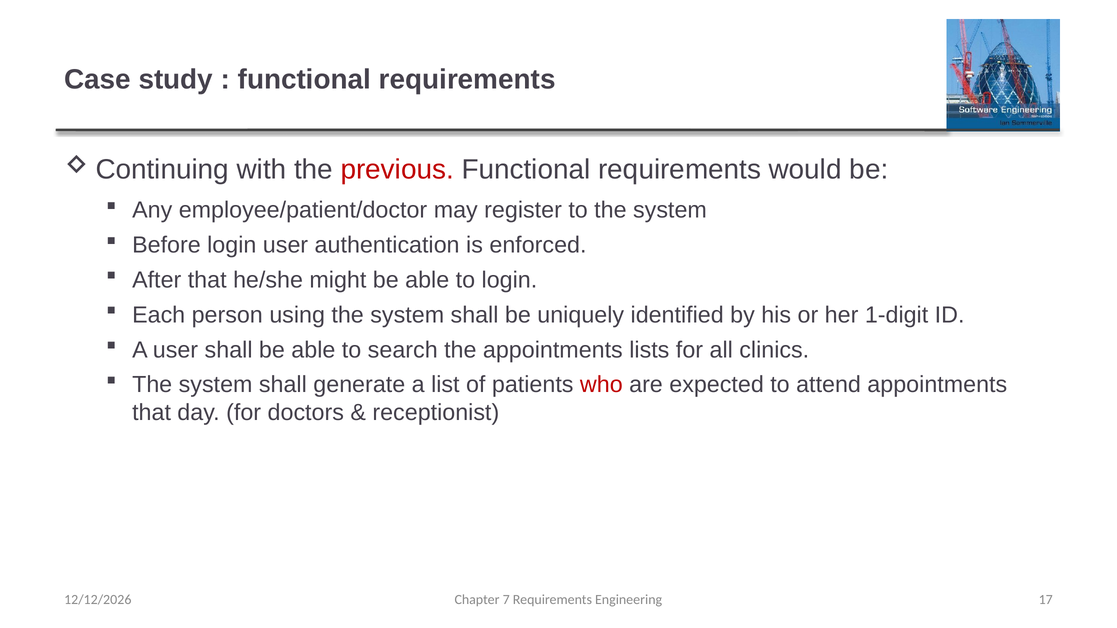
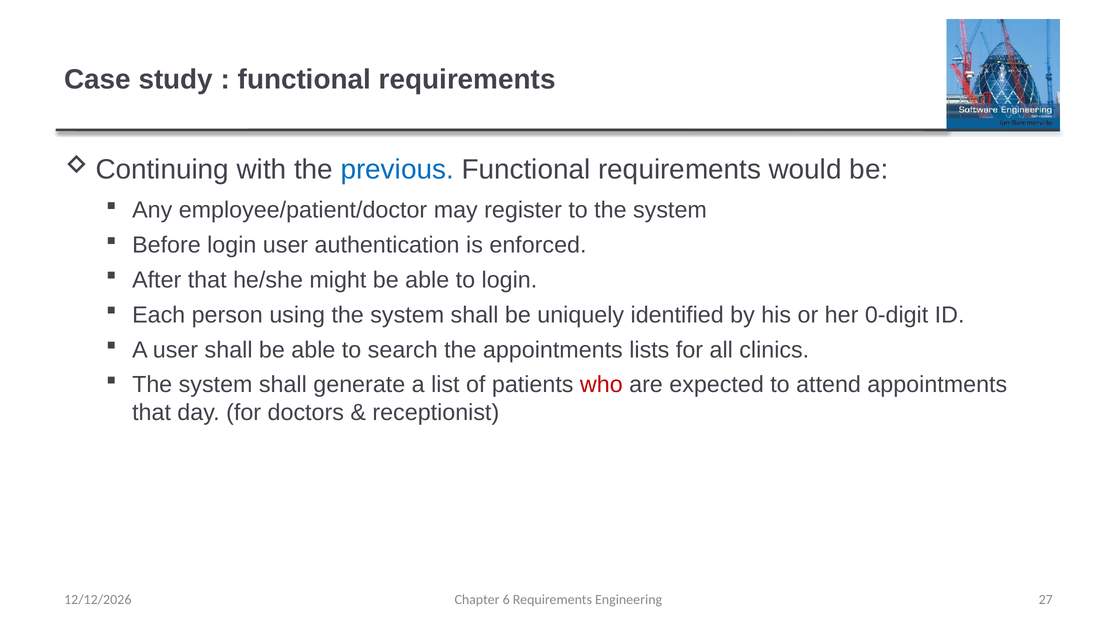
previous colour: red -> blue (397, 169)
1-digit: 1-digit -> 0-digit (897, 315)
7: 7 -> 6 (506, 600)
17: 17 -> 27 (1046, 600)
